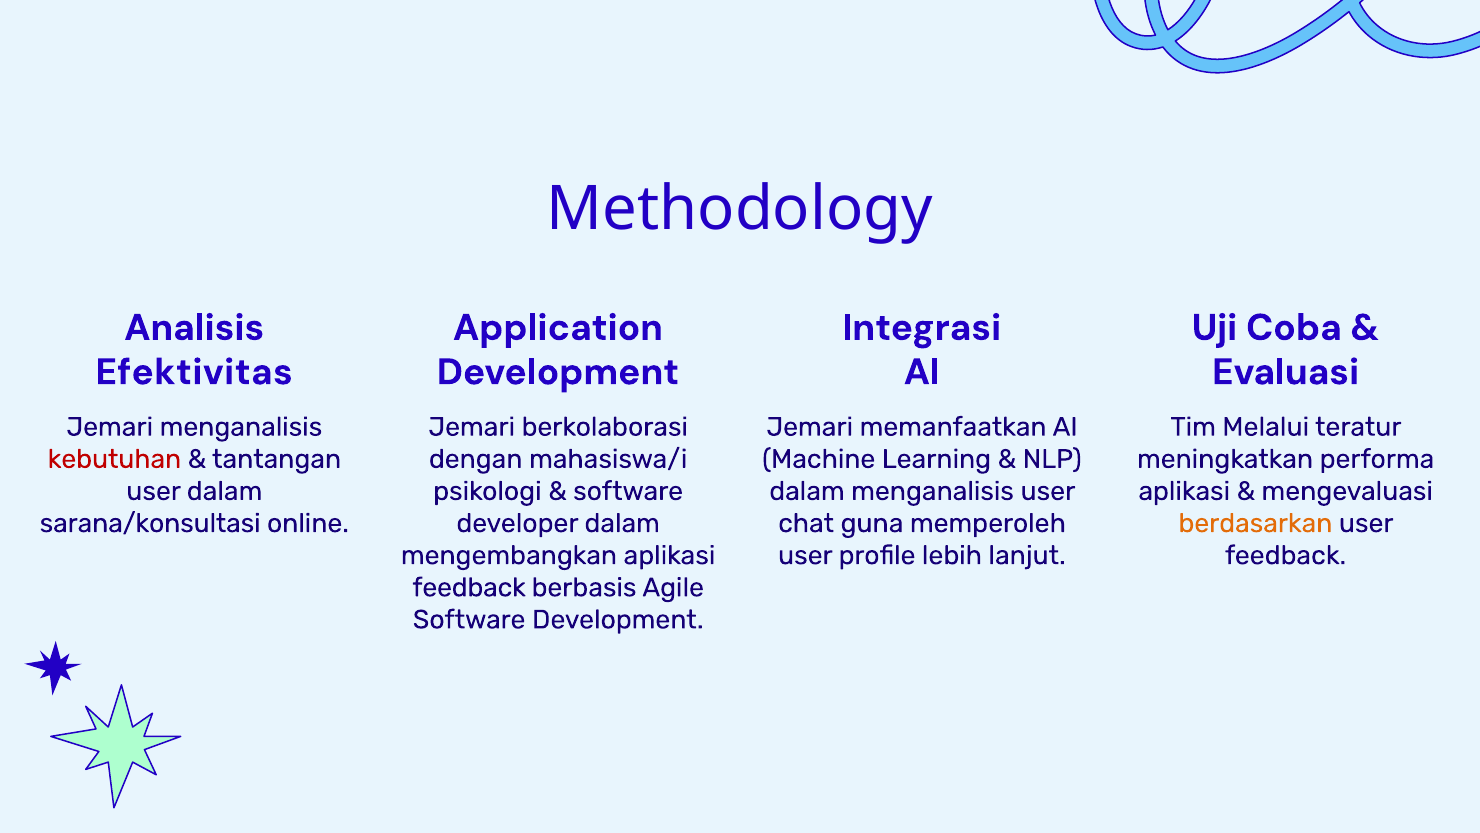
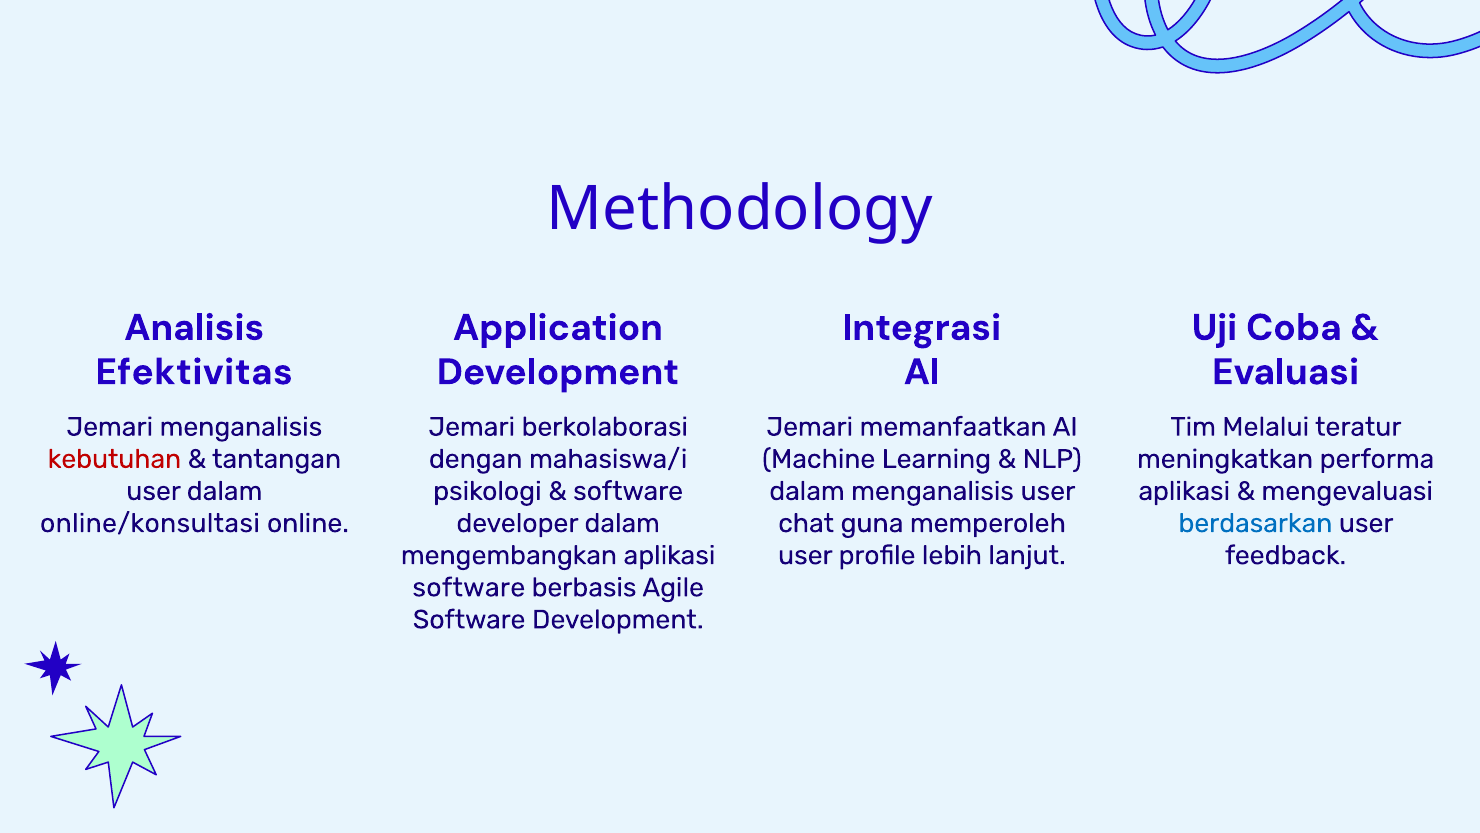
sarana/konsultasi: sarana/konsultasi -> online/konsultasi (150, 523)
berdasarkan colour: orange -> blue (1255, 523)
feedback: feedback -> software (469, 587)
